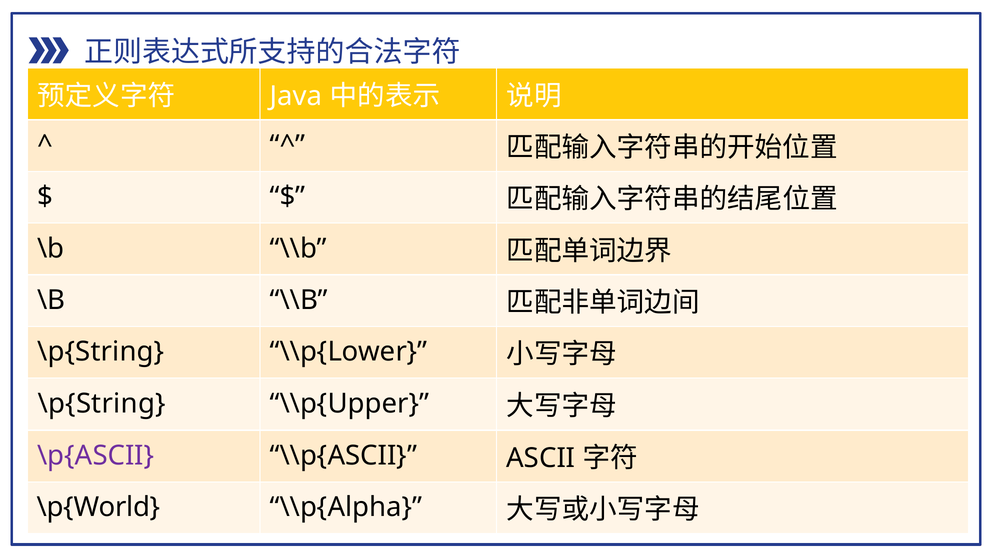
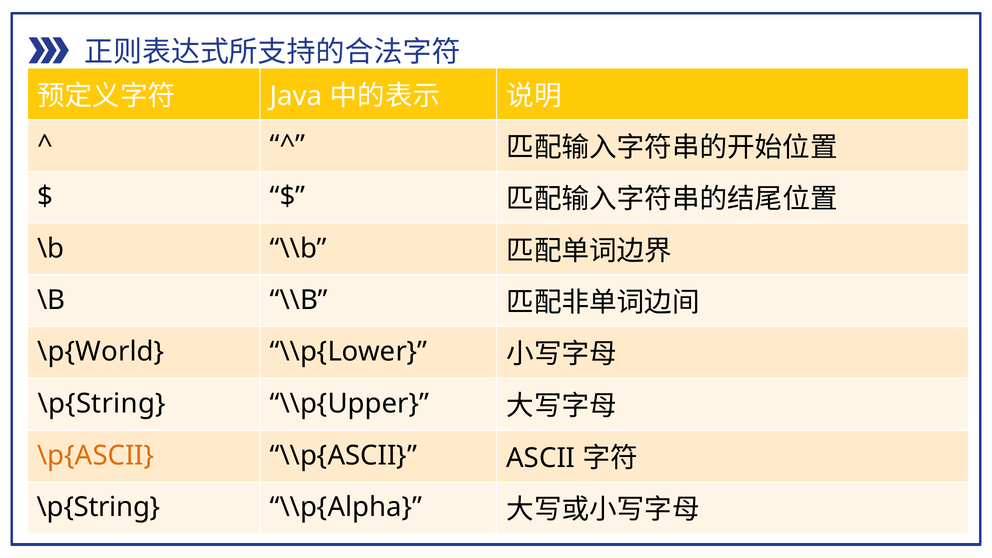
\p{String: \p{String -> \p{World (101, 352)
\p{ASCII colour: purple -> orange (96, 456)
\p{World: \p{World -> \p{String (99, 507)
